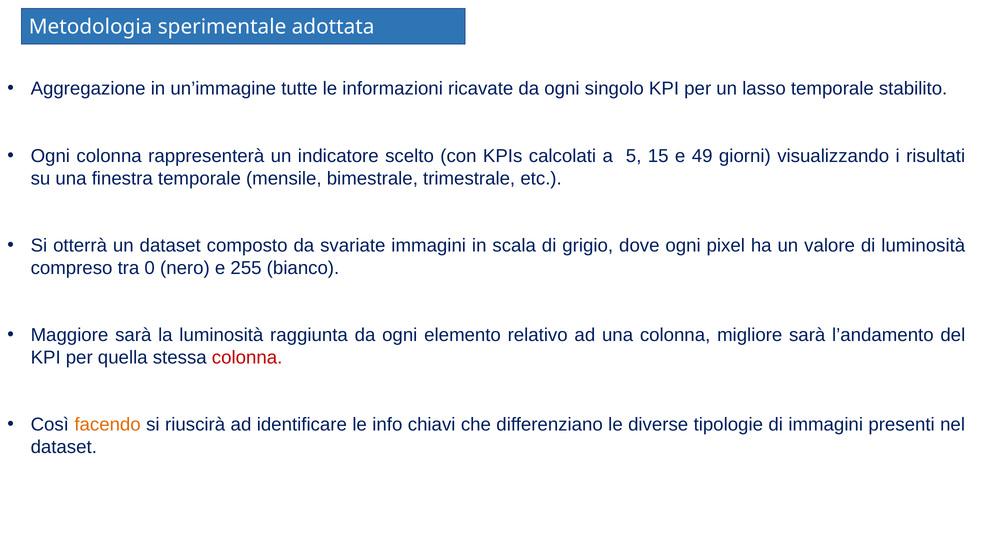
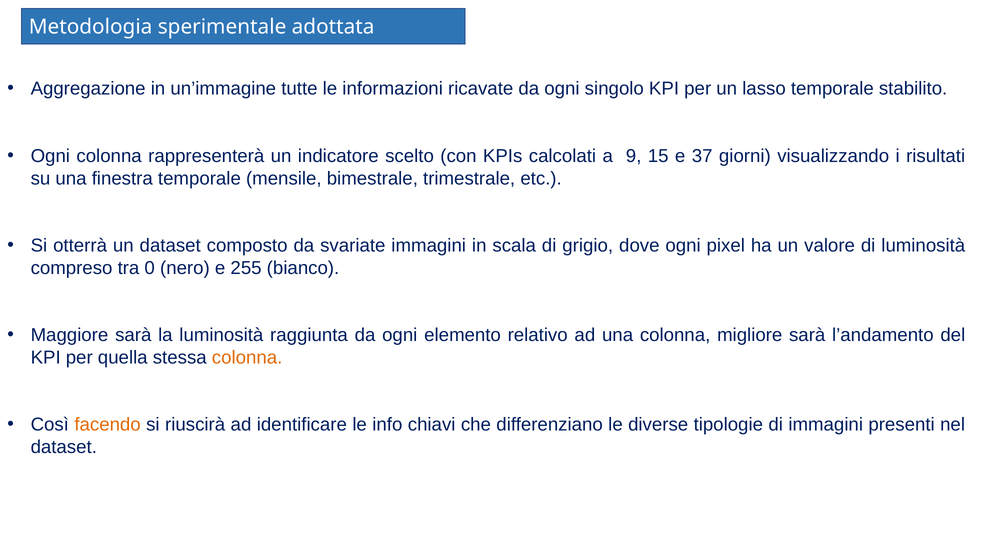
5: 5 -> 9 (634, 156)
49: 49 -> 37 (702, 156)
colonna colour: red -> orange (247, 357)
